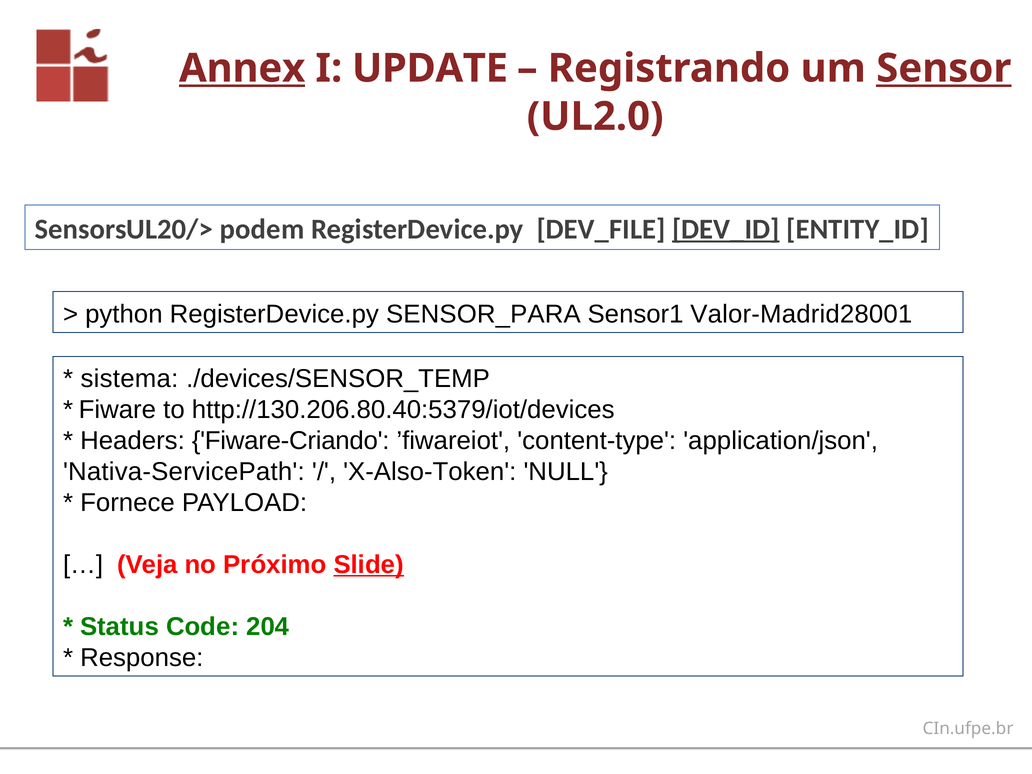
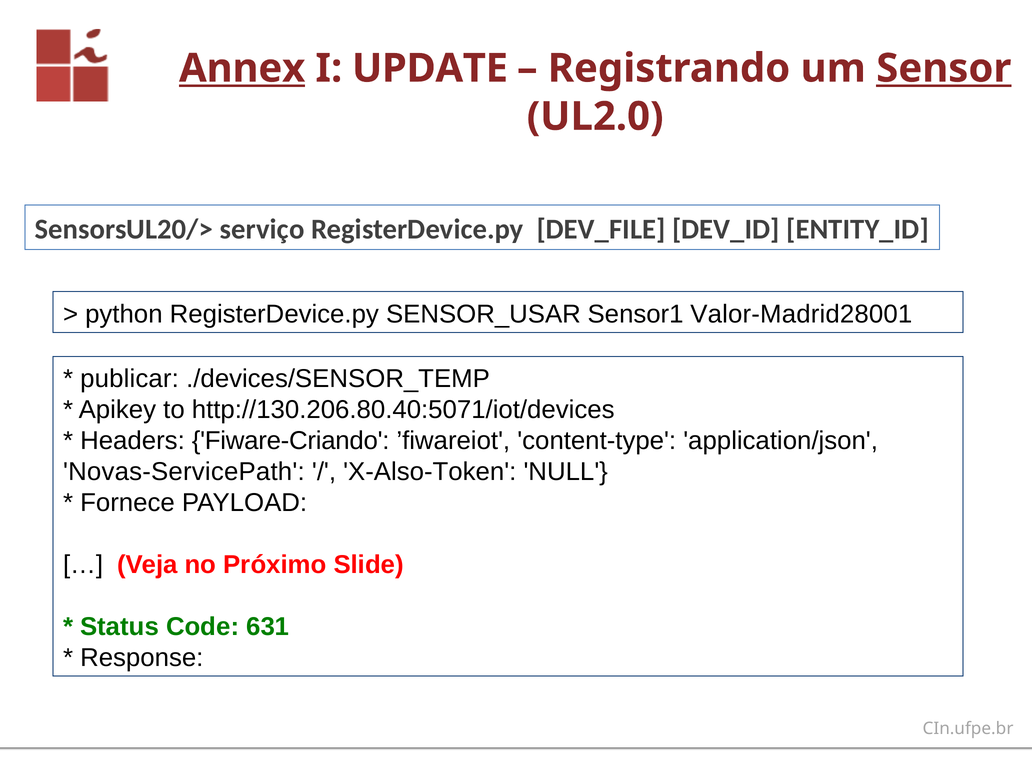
podem: podem -> serviço (262, 229)
DEV_ID underline: present -> none (726, 229)
SENSOR_PARA: SENSOR_PARA -> SENSOR_USAR (483, 314)
sistema: sistema -> publicar (130, 379)
Fiware: Fiware -> Apikey (117, 410)
http://130.206.80.40:5379/iot/devices: http://130.206.80.40:5379/iot/devices -> http://130.206.80.40:5071/iot/devices (403, 410)
Nativa-ServicePath: Nativa-ServicePath -> Novas-ServicePath (184, 472)
Slide underline: present -> none (369, 565)
204: 204 -> 631 (268, 627)
